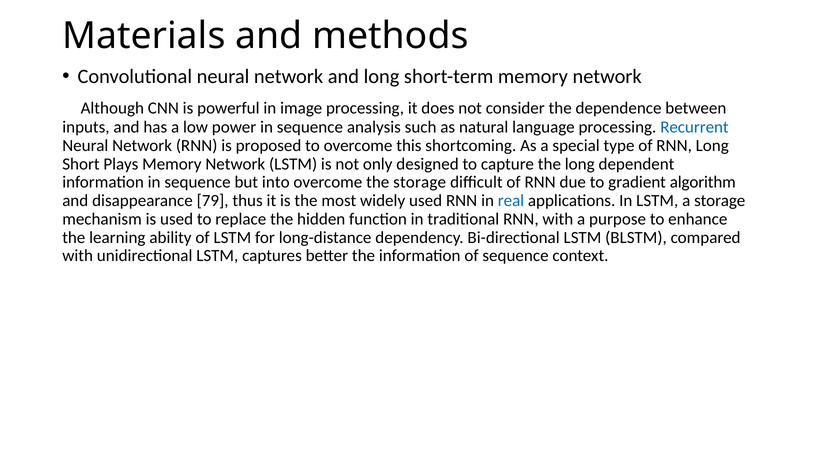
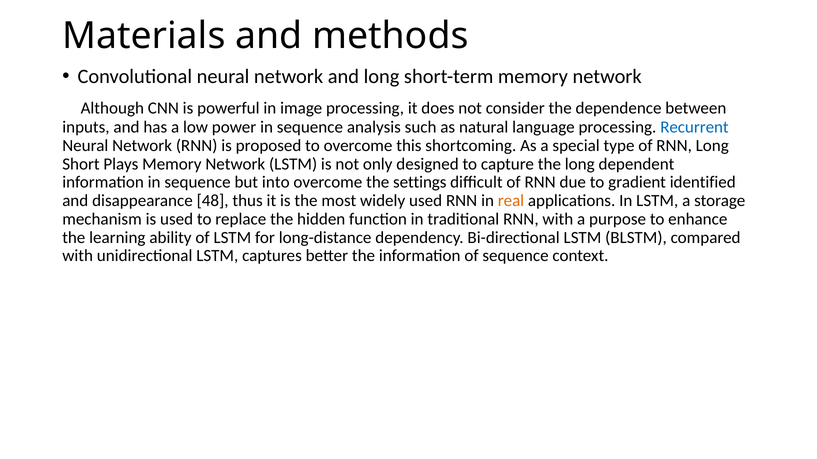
the storage: storage -> settings (420, 183)
algorithm: algorithm -> identified (703, 183)
79: 79 -> 48 (213, 201)
real colour: blue -> orange (511, 201)
